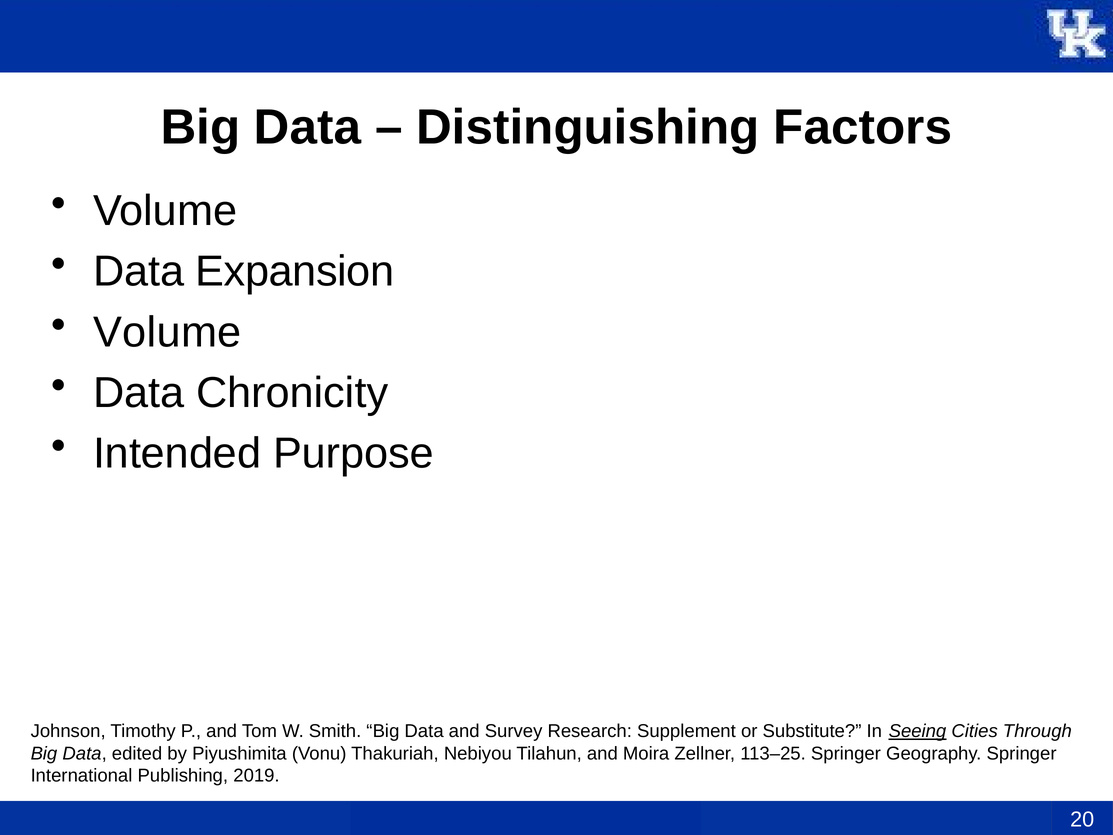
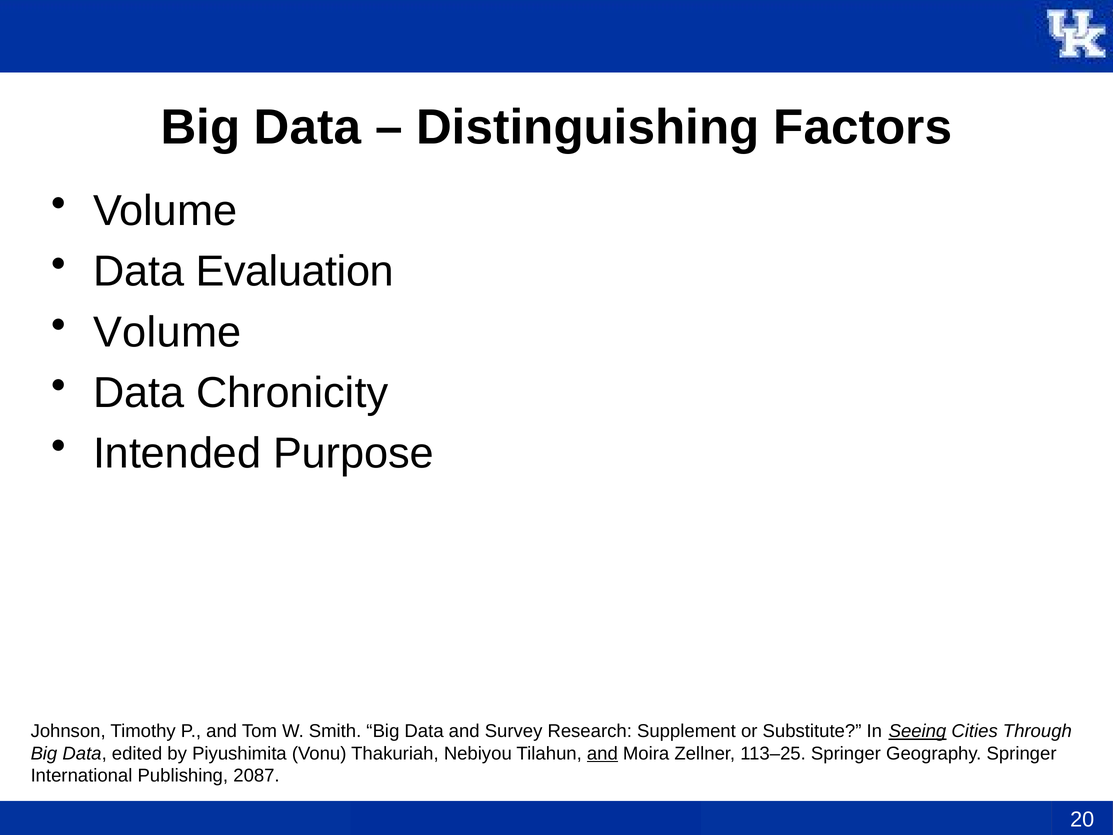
Expansion: Expansion -> Evaluation (295, 272)
and underline: none -> present (602, 753)
2019: 2019 -> 2087 (256, 776)
